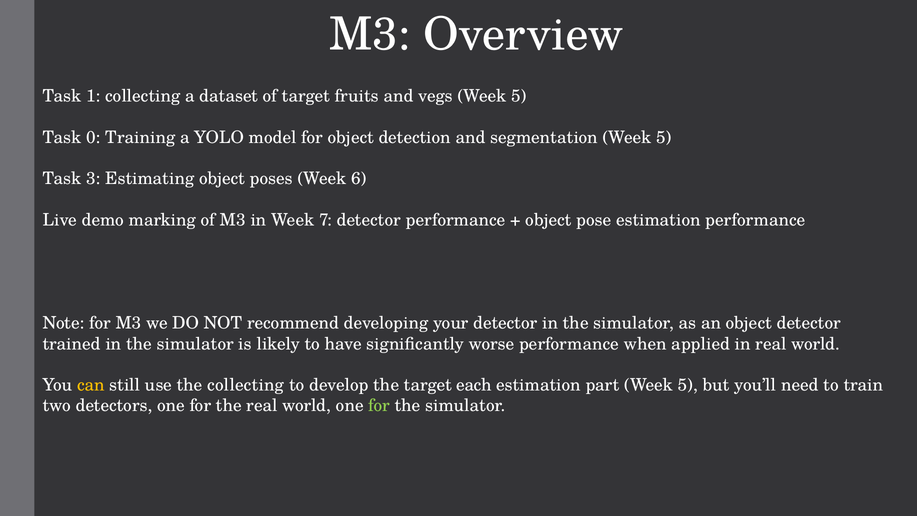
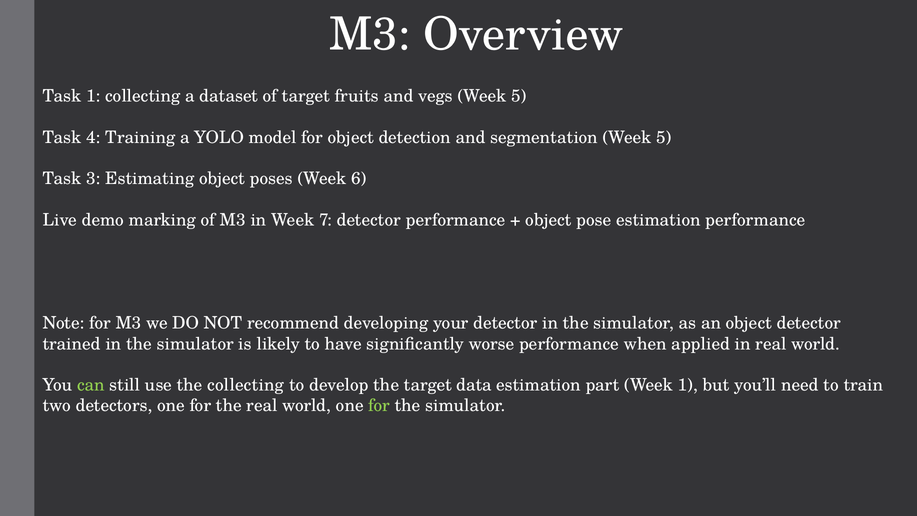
0: 0 -> 4 (93, 137)
can colour: yellow -> light green (91, 385)
each: each -> data (474, 385)
part Week 5: 5 -> 1 (688, 385)
